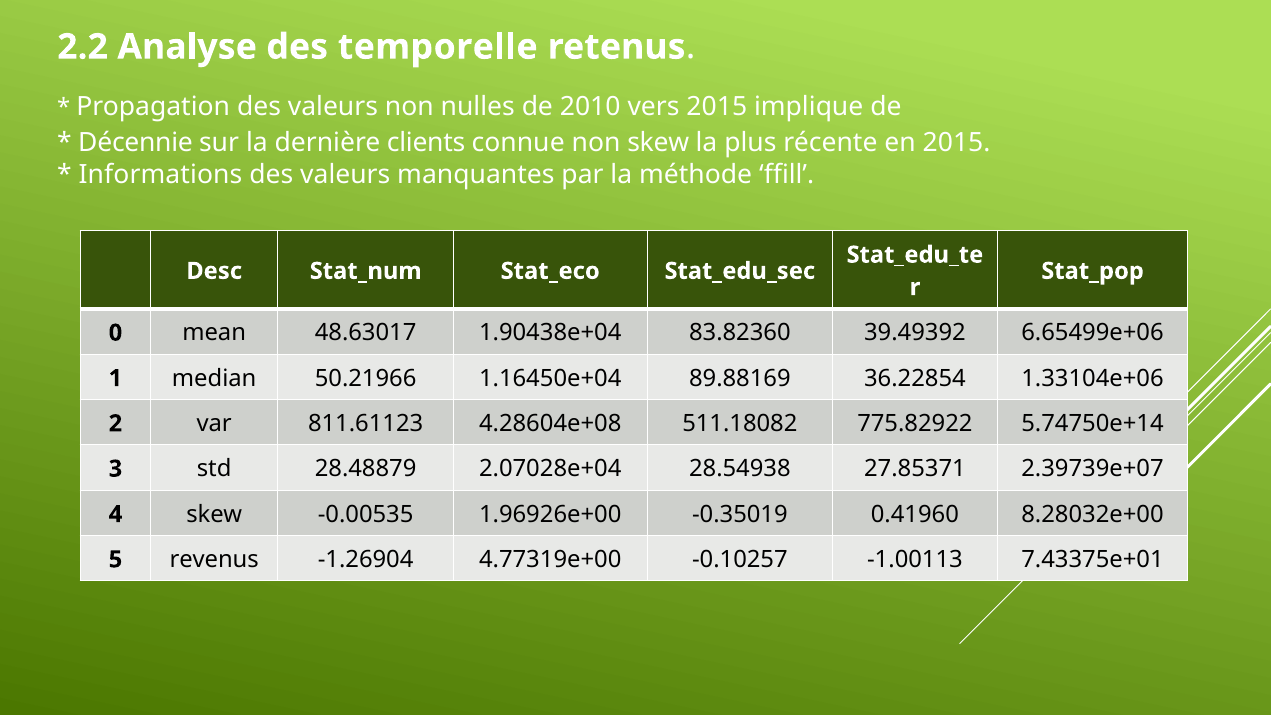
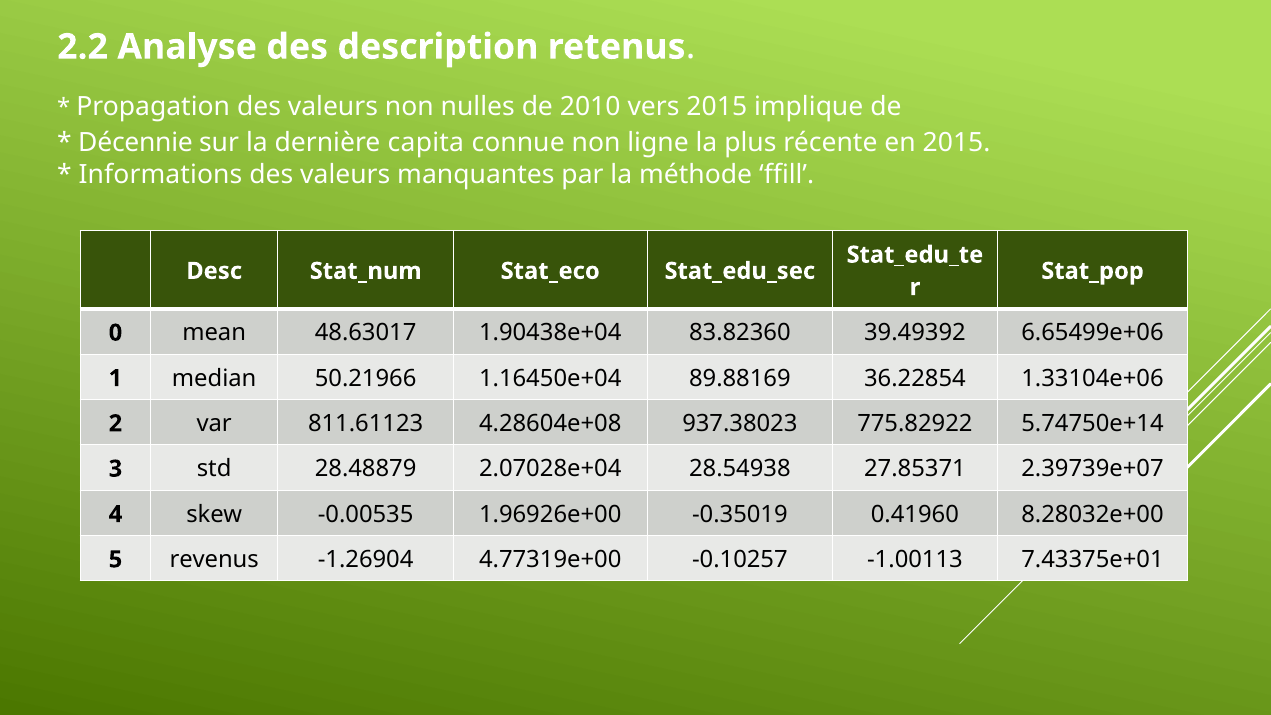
temporelle: temporelle -> description (438, 47)
clients: clients -> capita (426, 143)
non skew: skew -> ligne (658, 143)
511.18082: 511.18082 -> 937.38023 (740, 423)
